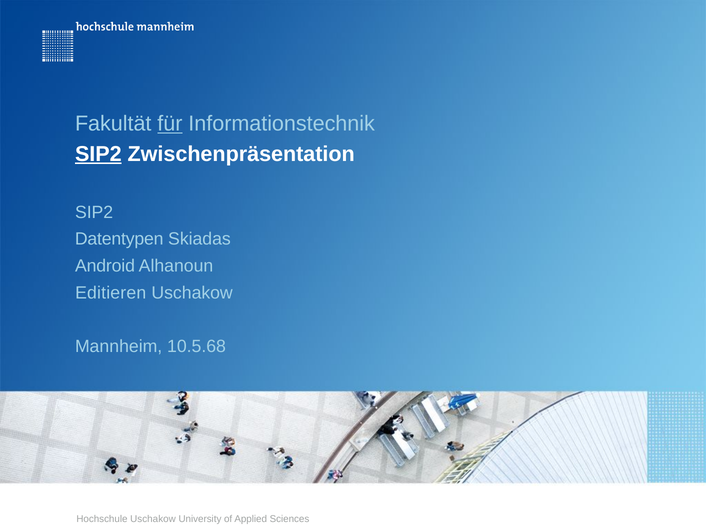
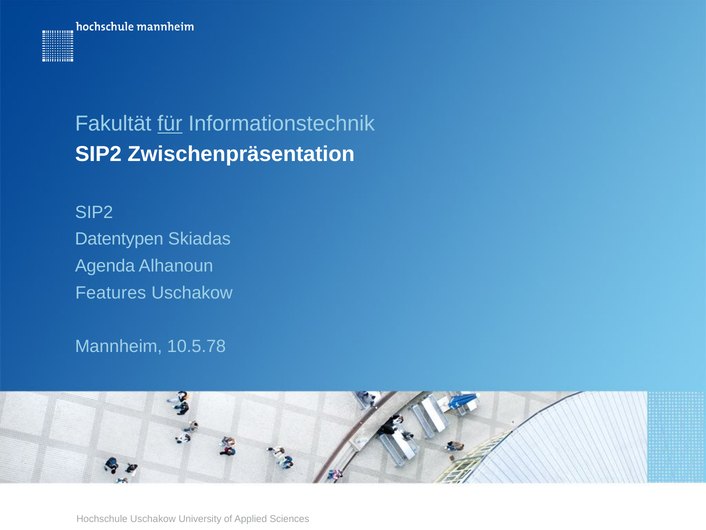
SIP2 underline: present -> none (98, 154)
Android: Android -> Agenda (105, 266)
Editieren: Editieren -> Features (111, 292)
10.5.68: 10.5.68 -> 10.5.78 (197, 346)
